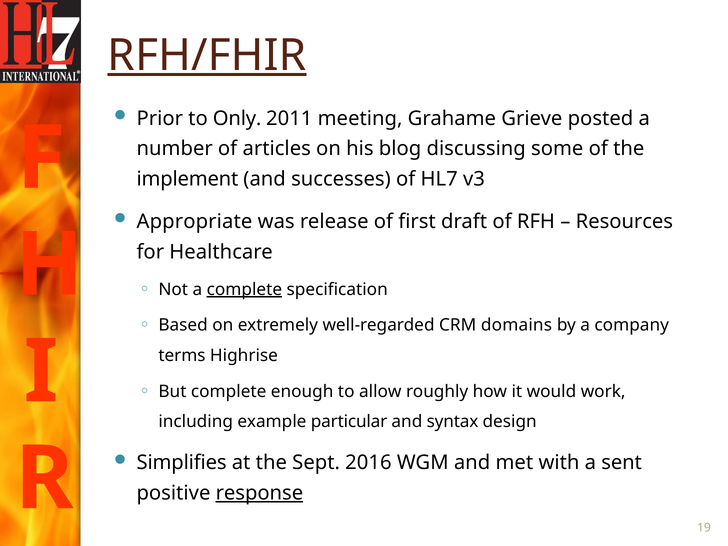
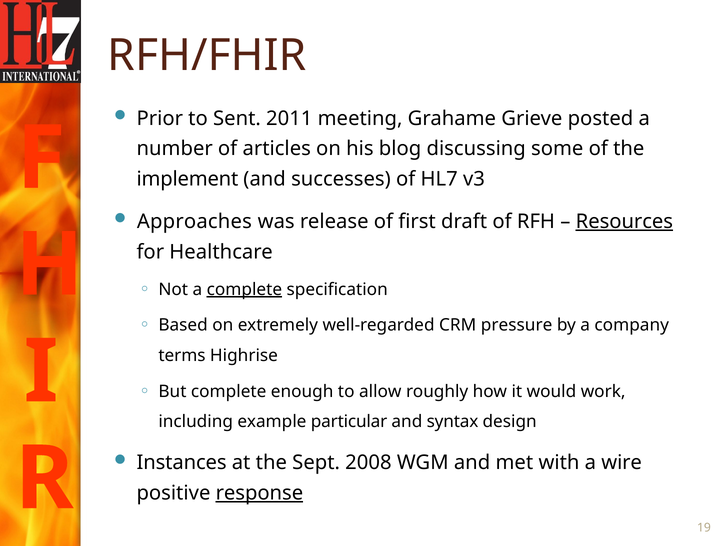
RFH/FHIR underline: present -> none (207, 55)
Only: Only -> Sent (237, 118)
Appropriate: Appropriate -> Approaches (194, 222)
Resources underline: none -> present (624, 222)
domains: domains -> pressure (517, 325)
Simplifies: Simplifies -> Instances (182, 463)
2016: 2016 -> 2008 (368, 463)
sent: sent -> wire (622, 463)
